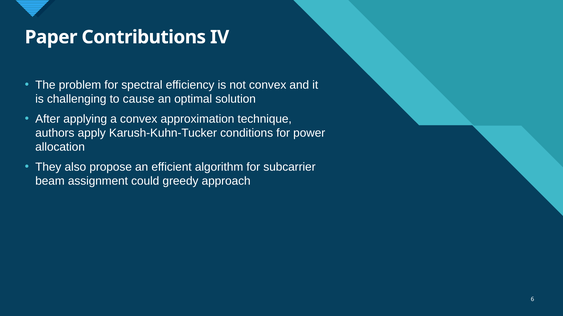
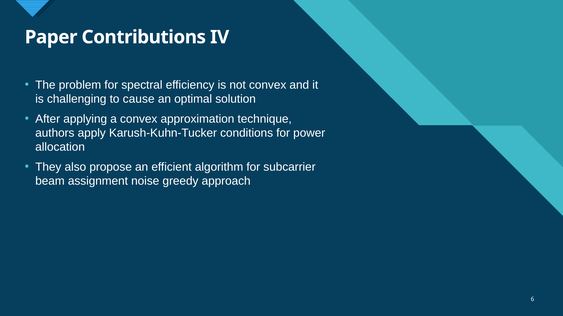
could: could -> noise (145, 181)
